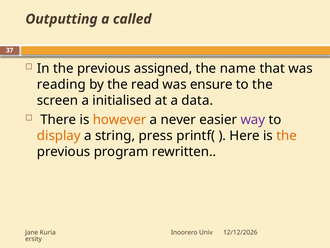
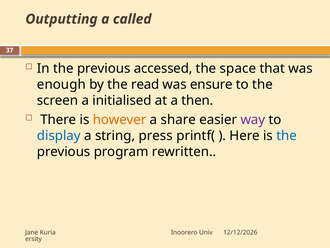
assigned: assigned -> accessed (163, 68)
name: name -> space (238, 68)
reading: reading -> enough (61, 84)
data: data -> then (197, 100)
never: never -> share (178, 119)
display colour: orange -> blue (59, 135)
the colour: orange -> blue (287, 135)
